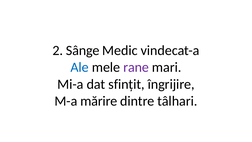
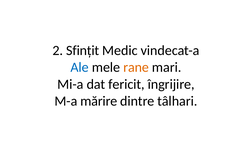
Sânge: Sânge -> Sfințit (83, 50)
rane colour: purple -> orange (136, 67)
sfințit: sfințit -> fericit (126, 84)
